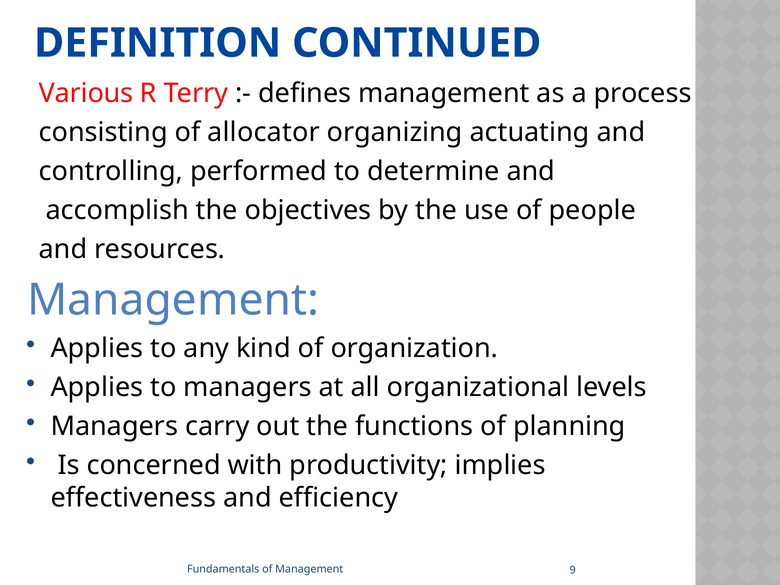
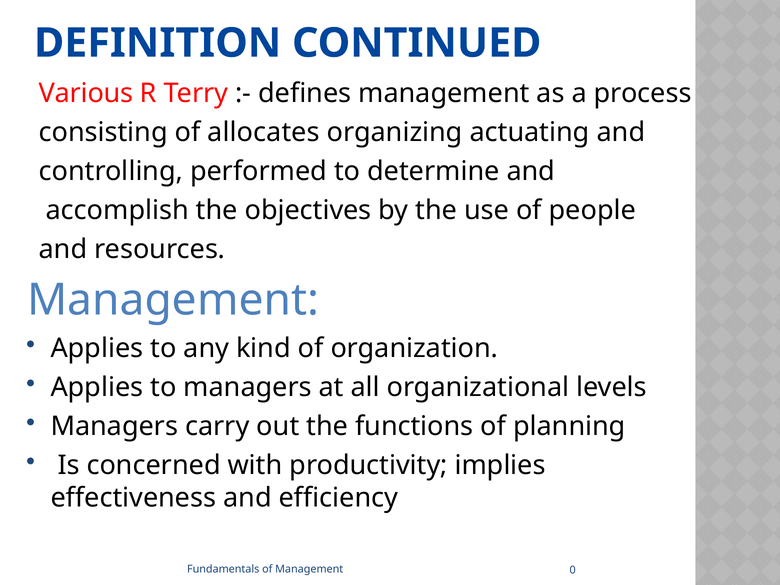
allocator: allocator -> allocates (264, 132)
9: 9 -> 0 (573, 570)
